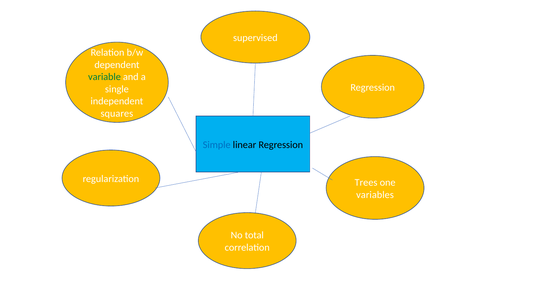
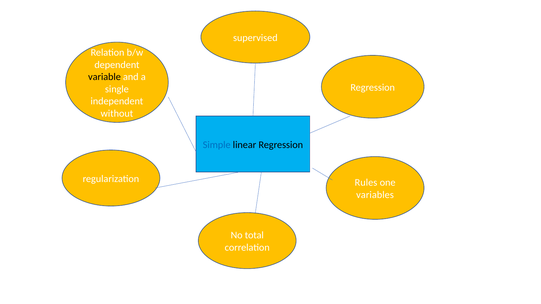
variable colour: green -> black (104, 77)
squares: squares -> without (117, 113)
Trees: Trees -> Rules (366, 183)
